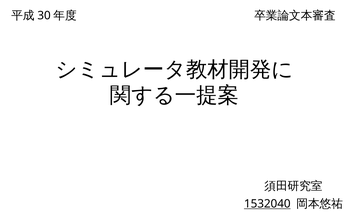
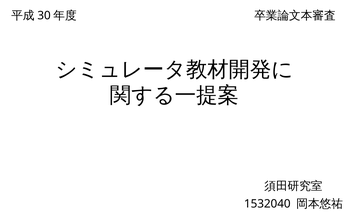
1532040 underline: present -> none (267, 204)
